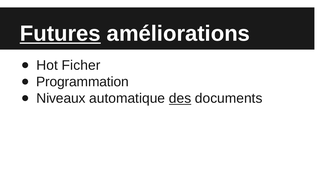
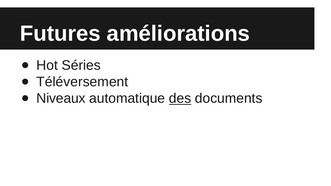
Futures underline: present -> none (60, 34)
Ficher: Ficher -> Séries (81, 65)
Programmation: Programmation -> Téléversement (82, 82)
